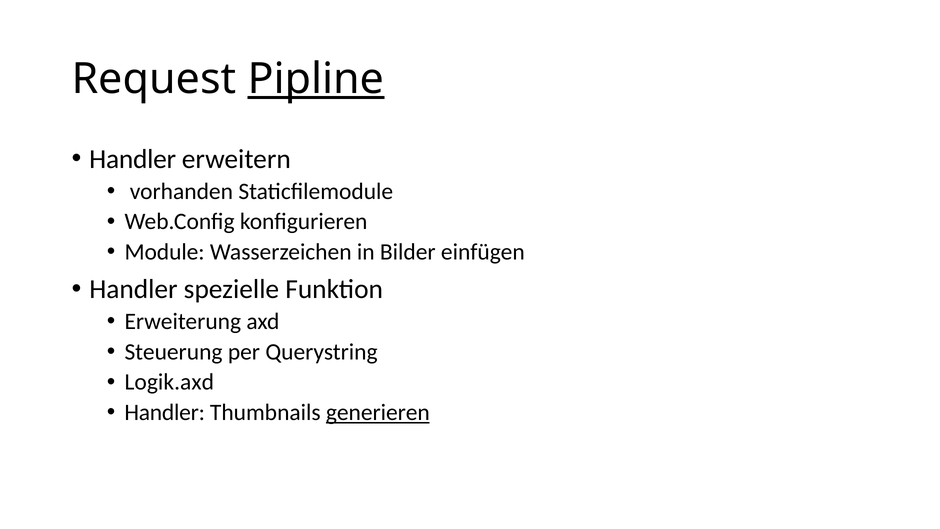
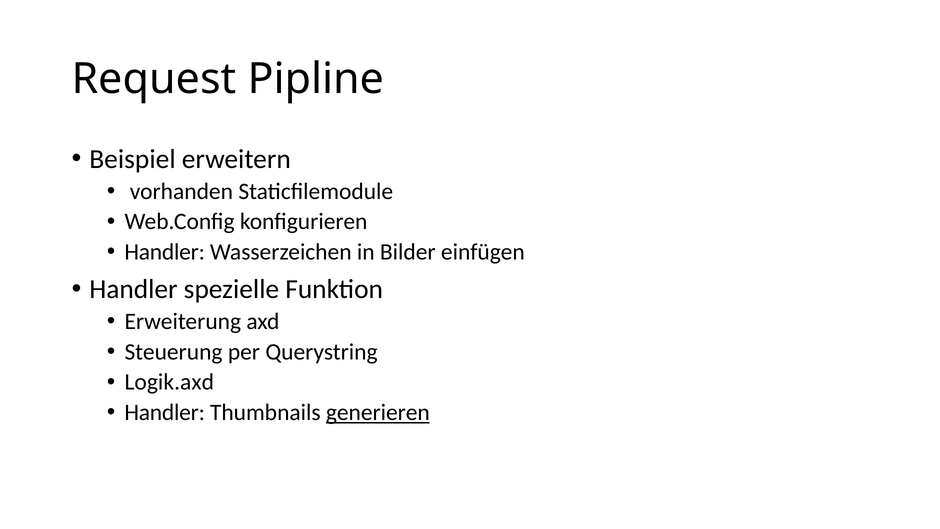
Pipline underline: present -> none (316, 79)
Handler: Handler -> Beispiel (132, 159)
Module: Module -> Handler (165, 252)
